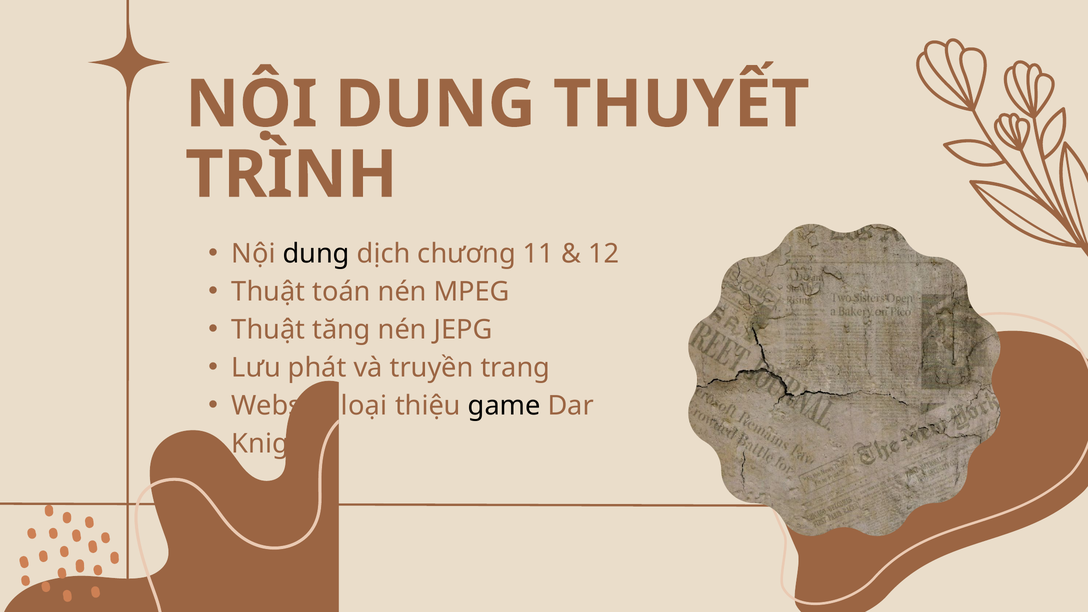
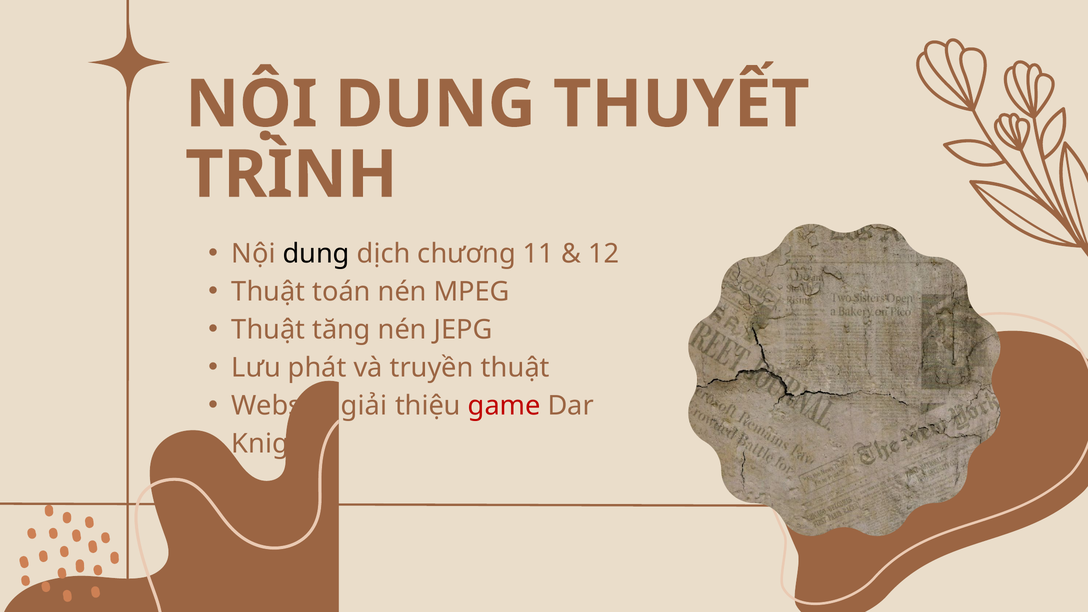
truyền trang: trang -> thuật (515, 368)
loại: loại -> giải (364, 406)
game colour: black -> red (504, 406)
